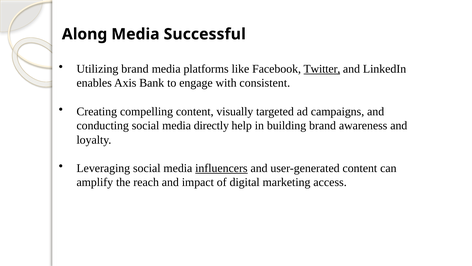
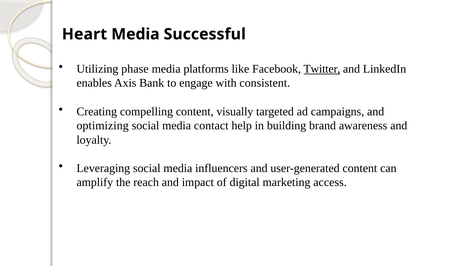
Along: Along -> Heart (84, 34)
Utilizing brand: brand -> phase (135, 69)
conducting: conducting -> optimizing (103, 125)
directly: directly -> contact (211, 125)
influencers underline: present -> none (221, 168)
